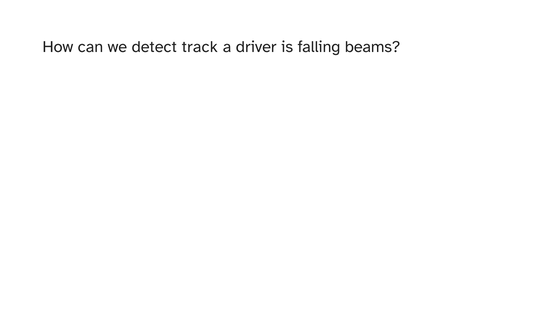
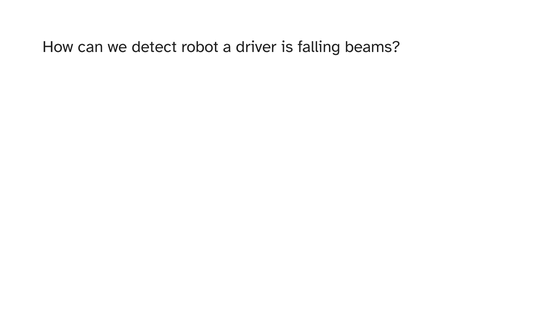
track: track -> robot (200, 47)
